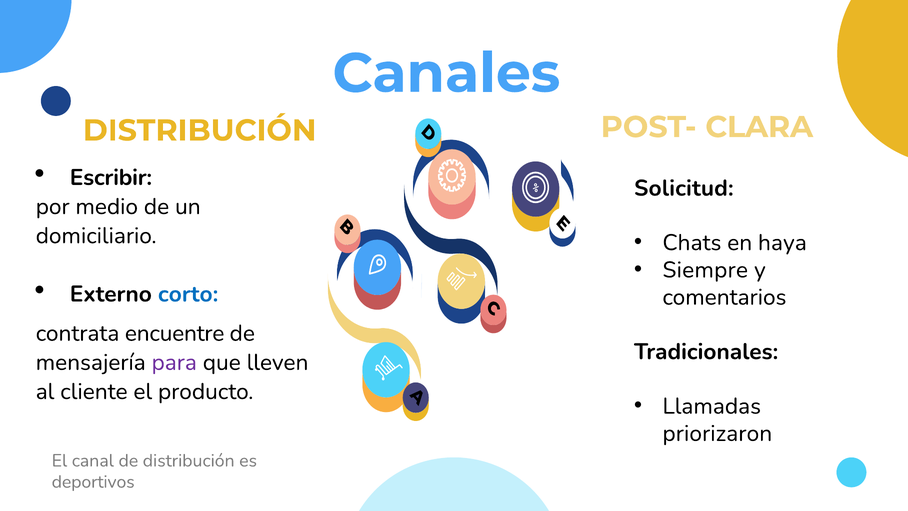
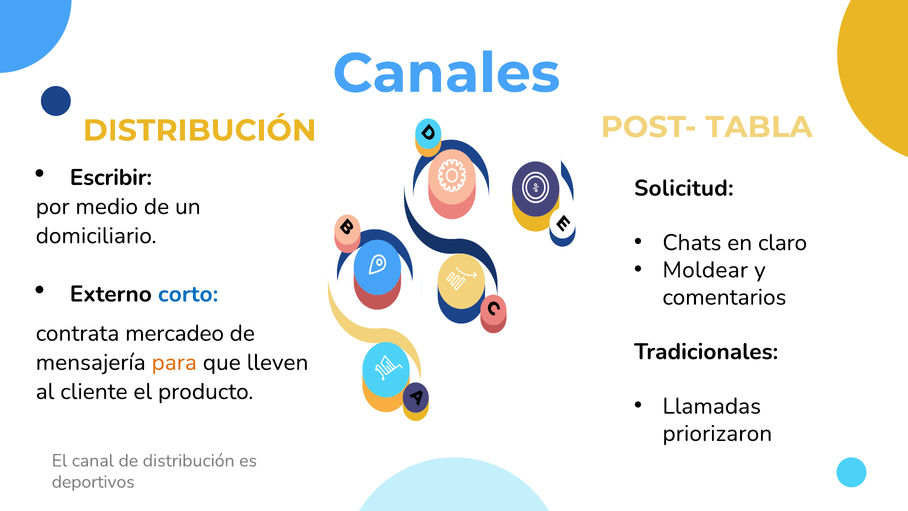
CLARA: CLARA -> TABLA (759, 127)
haya: haya -> claro (783, 243)
Siempre: Siempre -> Moldear (705, 270)
encuentre: encuentre -> mercadeo (175, 333)
para colour: purple -> orange (174, 362)
